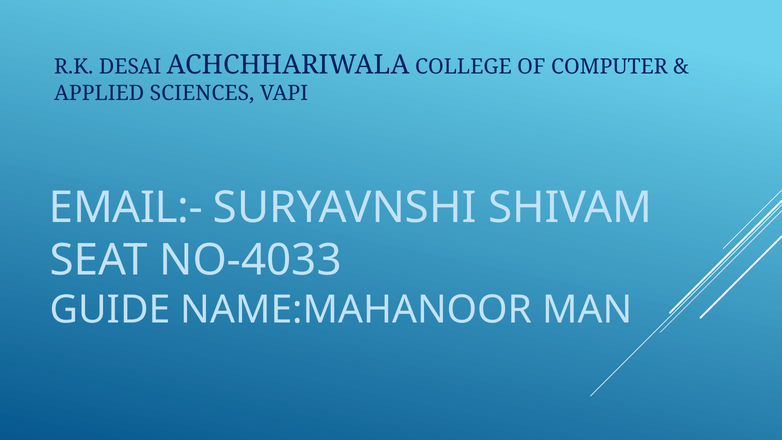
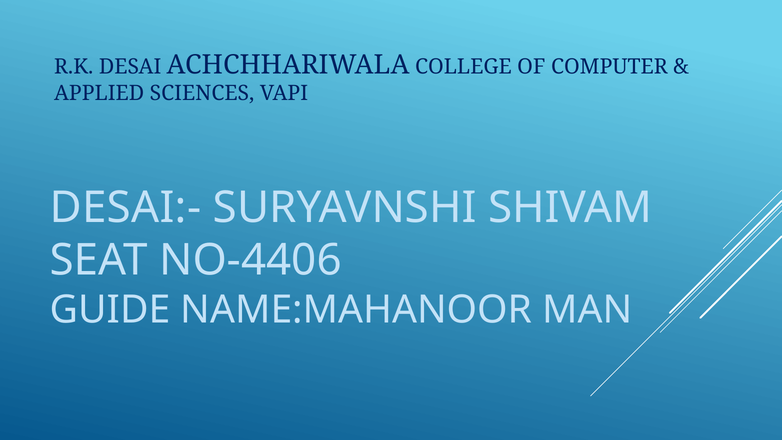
EMAIL:-: EMAIL:- -> DESAI:- (125, 207)
NO-4033: NO-4033 -> NO-4406 (250, 260)
